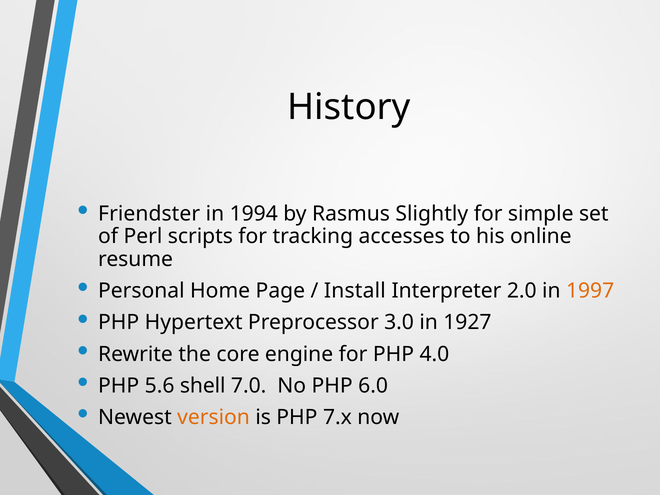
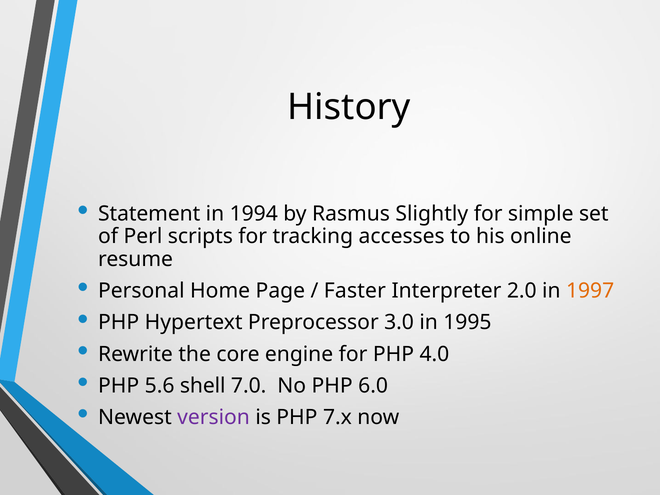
Friendster: Friendster -> Statement (149, 214)
Install: Install -> Faster (355, 291)
1927: 1927 -> 1995 (467, 322)
version colour: orange -> purple (214, 417)
